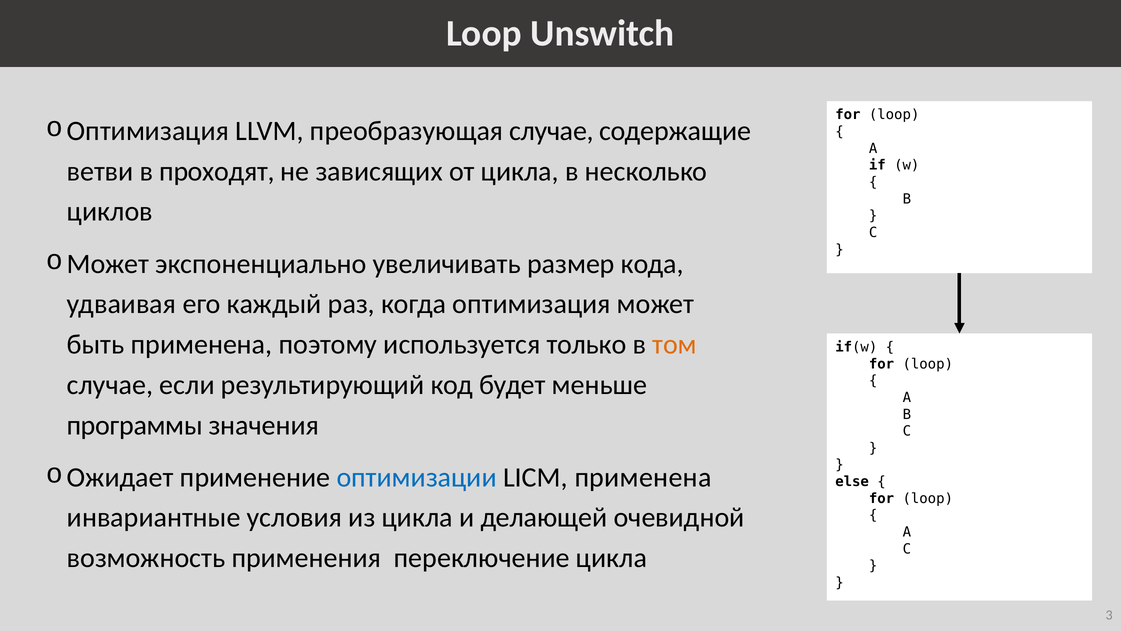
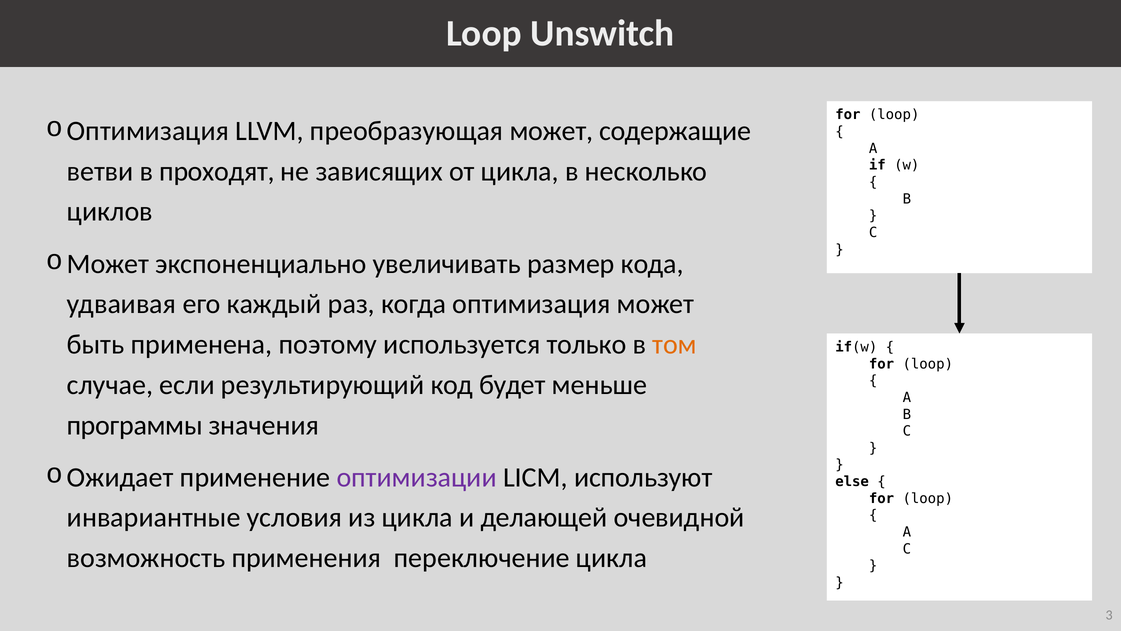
преобразующая случае: случае -> может (551, 131)
оптимизации colour: blue -> purple (417, 477)
LICM применена: применена -> используют (643, 477)
